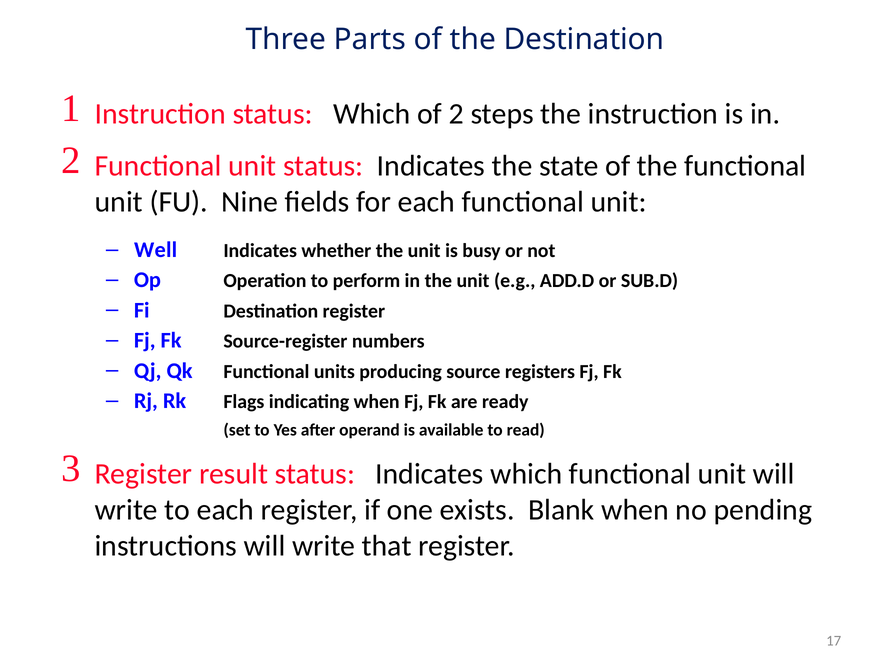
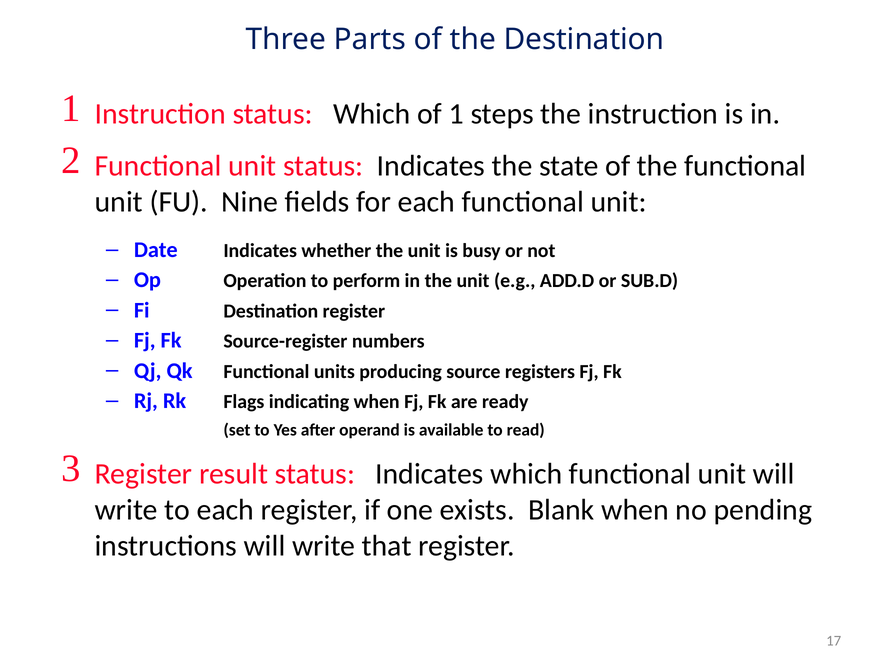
of 2: 2 -> 1 (456, 114)
Well: Well -> Date (156, 250)
